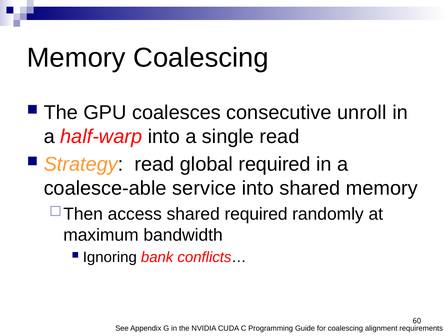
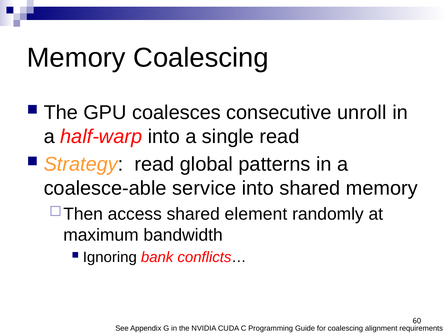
global required: required -> patterns (274, 164)
shared required: required -> element (256, 214)
